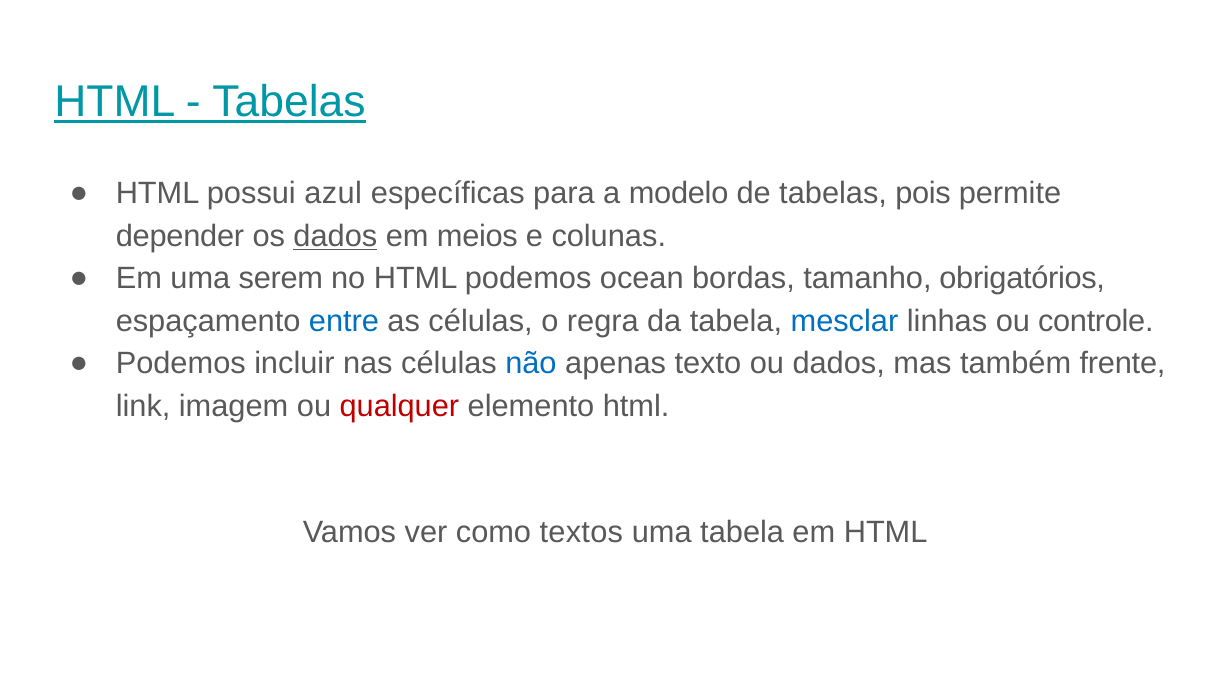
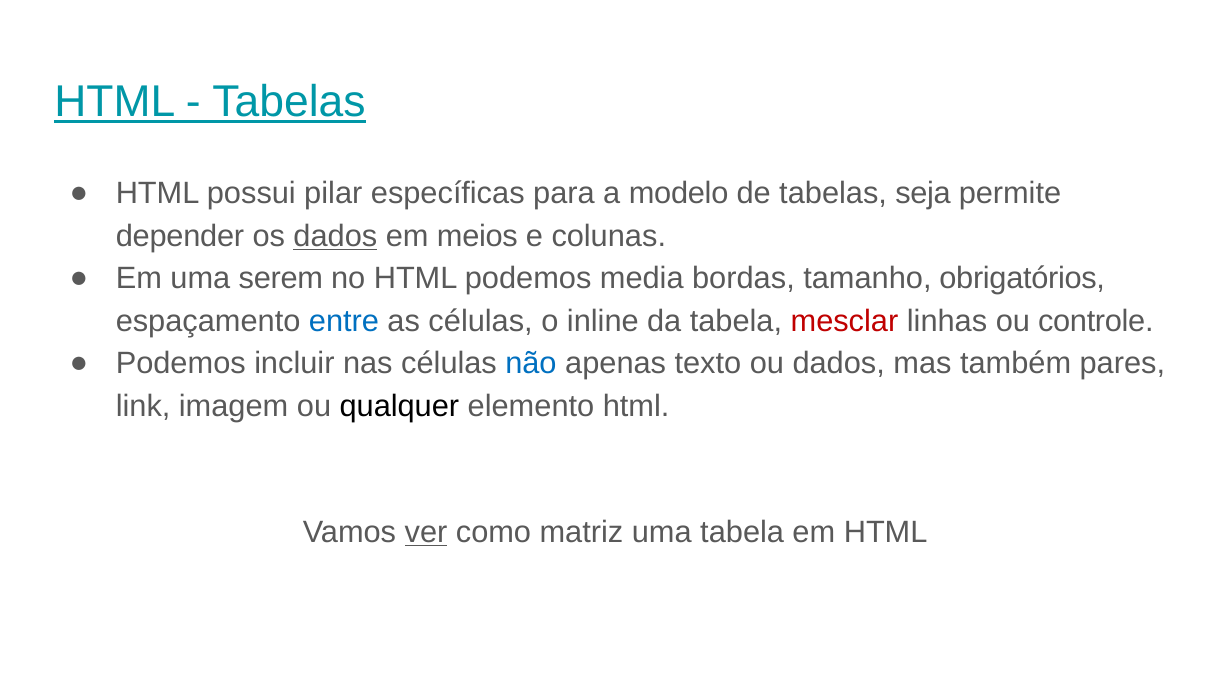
azul: azul -> pilar (333, 194)
pois: pois -> seja (923, 194)
ocean: ocean -> media (642, 278)
regra: regra -> inline (603, 321)
mesclar colour: blue -> red (844, 321)
frente: frente -> pares (1122, 363)
qualquer colour: red -> black (399, 406)
ver underline: none -> present (426, 532)
textos: textos -> matriz (581, 532)
